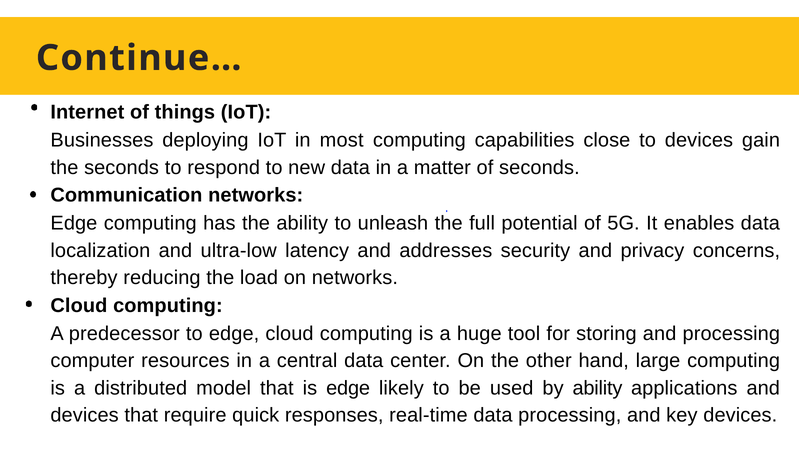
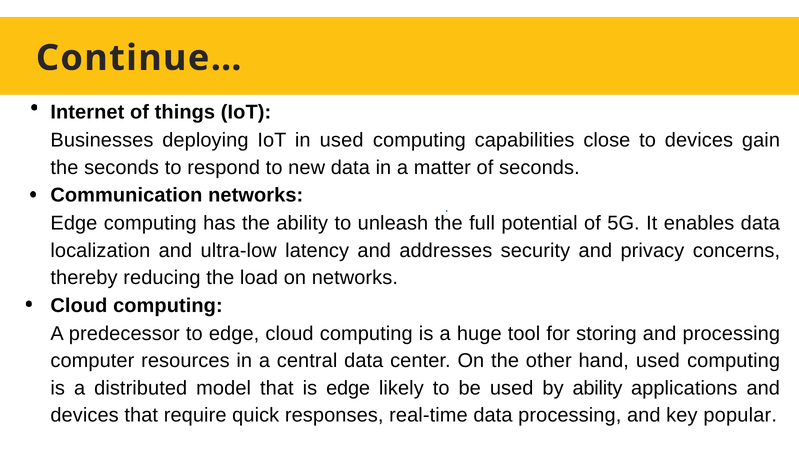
in most: most -> used (342, 140)
hand large: large -> used (658, 361)
key devices: devices -> popular (740, 416)
